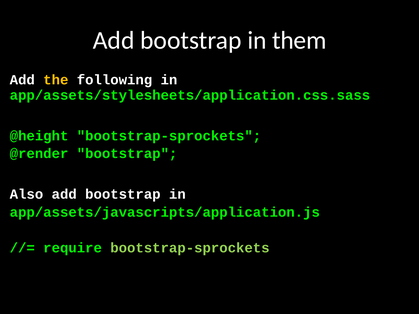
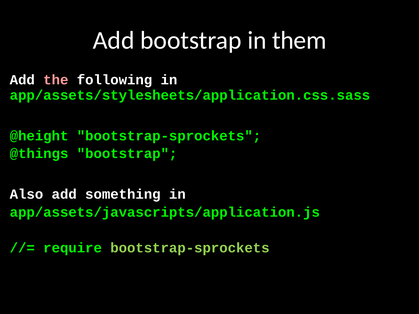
the colour: yellow -> pink (56, 80)
@render: @render -> @things (39, 154)
Also add bootstrap: bootstrap -> something (123, 194)
